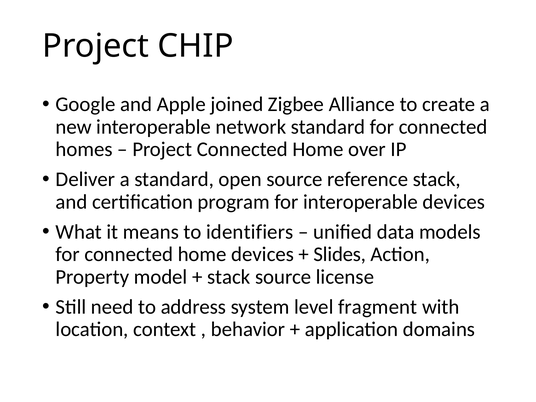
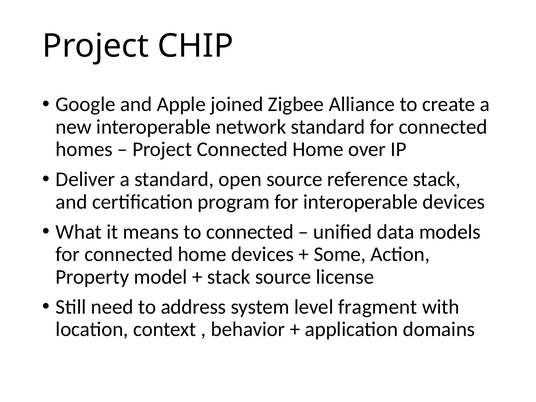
to identifiers: identifiers -> connected (250, 232)
Slides: Slides -> Some (340, 254)
